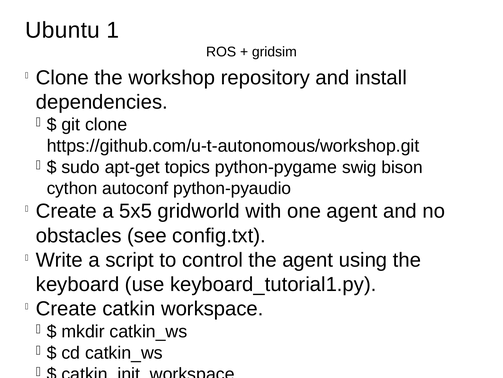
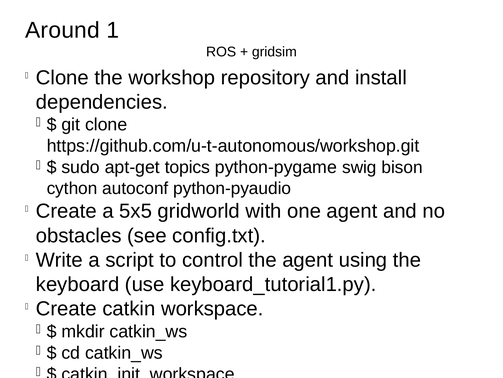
Ubuntu: Ubuntu -> Around (63, 30)
